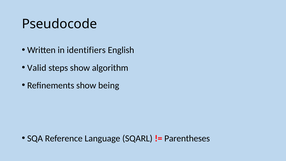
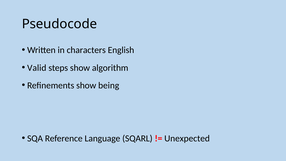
identifiers: identifiers -> characters (86, 50)
Parentheses: Parentheses -> Unexpected (187, 138)
